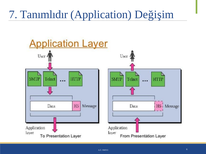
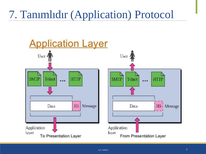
Değişim: Değişim -> Protocol (154, 15)
